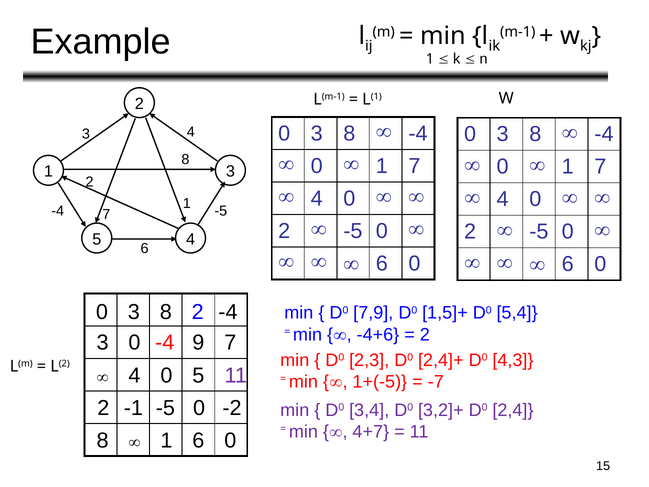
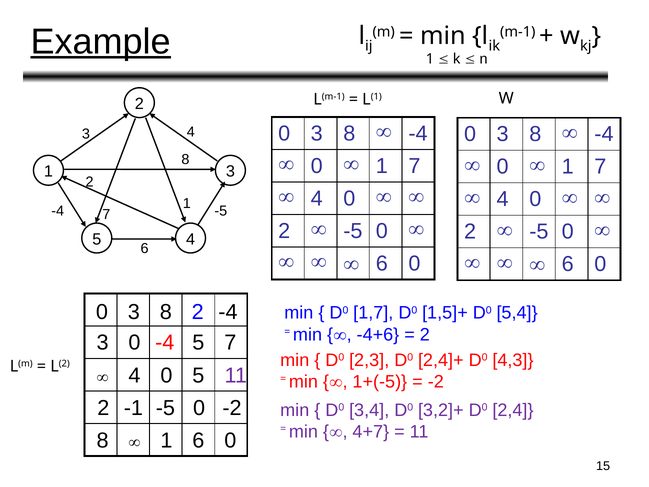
Example underline: none -> present (101, 42)
7,9: 7,9 -> 1,7 (373, 313)
-4 9: 9 -> 5 (198, 342)
-7: -7 -> -2 (436, 382)
